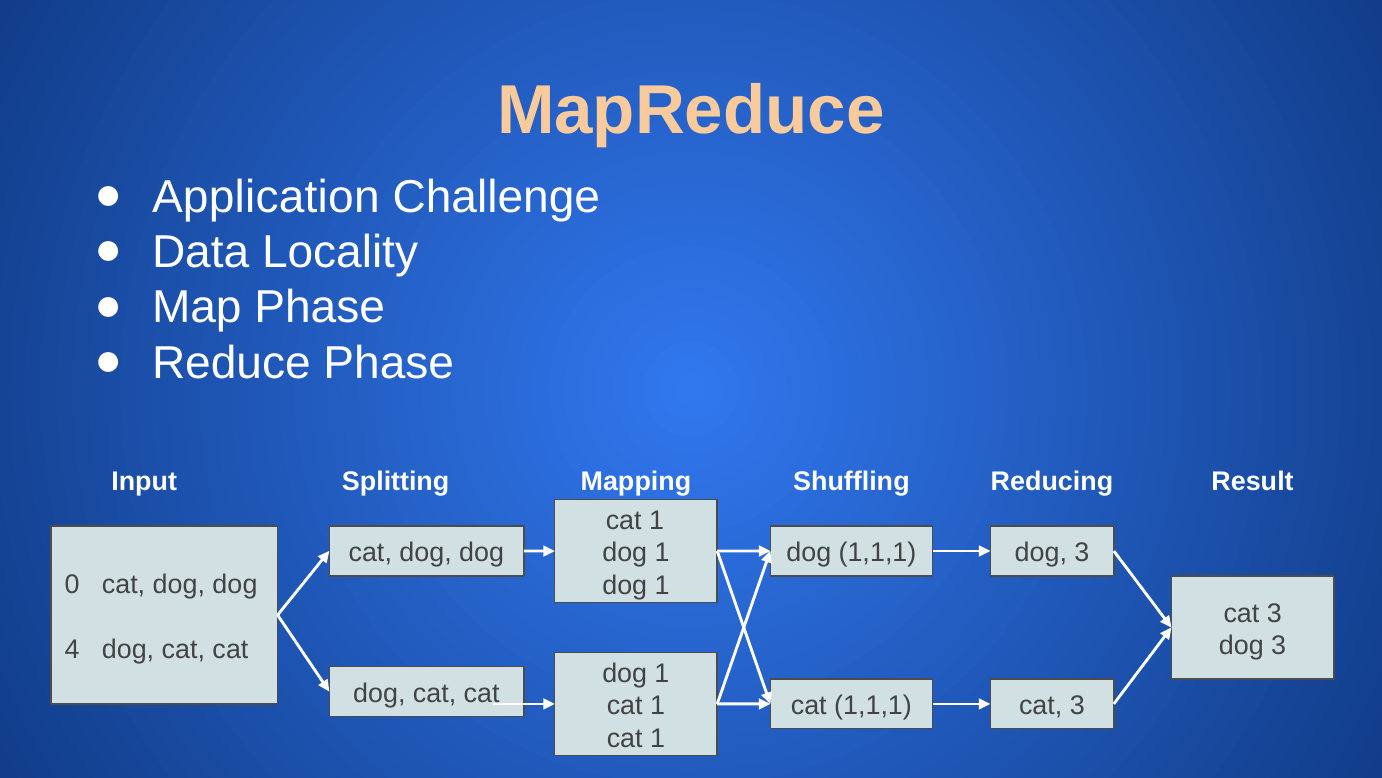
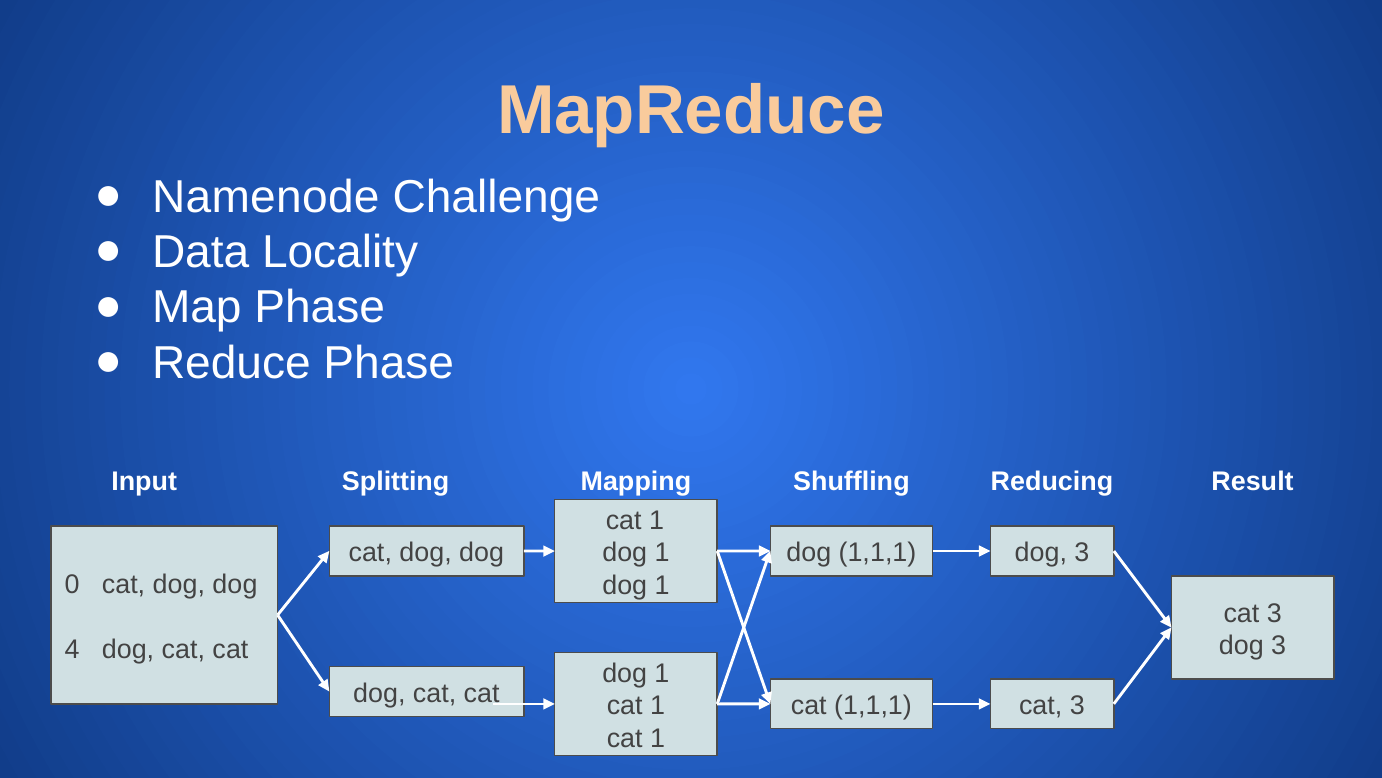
Application: Application -> Namenode (266, 197)
